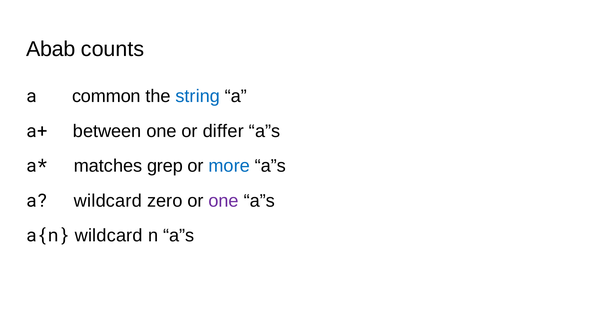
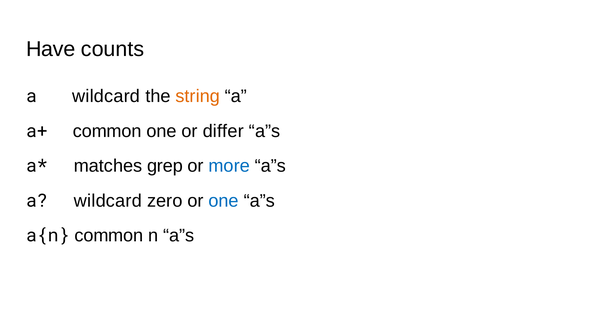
Abab: Abab -> Have (51, 49)
common: common -> wildcard (106, 96)
string colour: blue -> orange (198, 96)
a+ between: between -> common (107, 131)
one colour: purple -> blue (224, 201)
a{n wildcard: wildcard -> common (109, 236)
